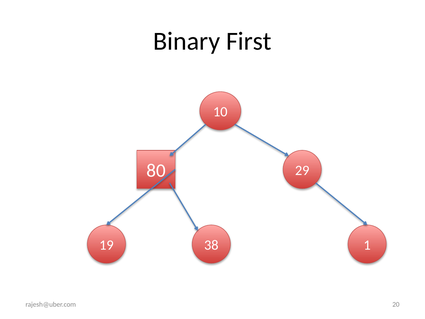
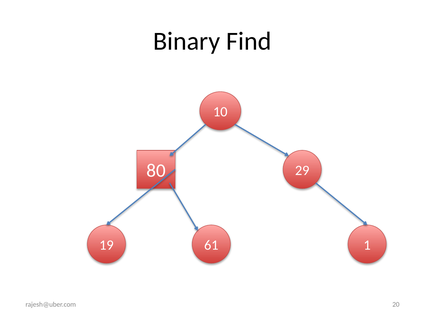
First: First -> Find (249, 41)
38: 38 -> 61 (211, 245)
